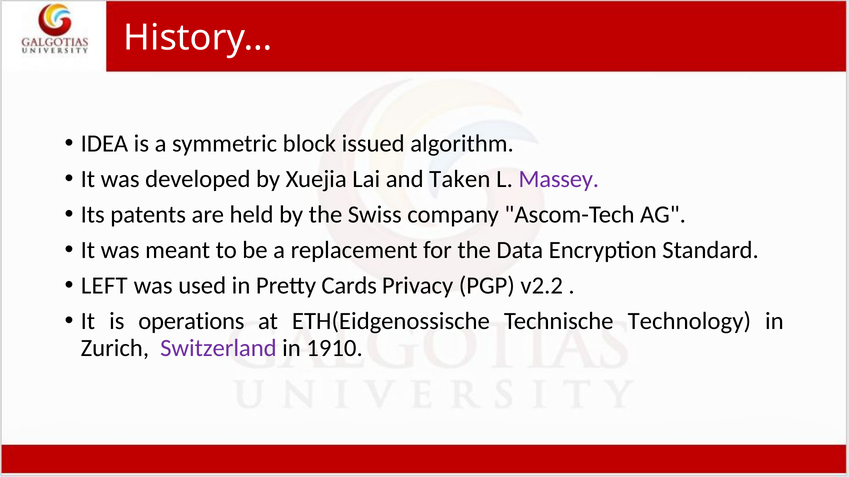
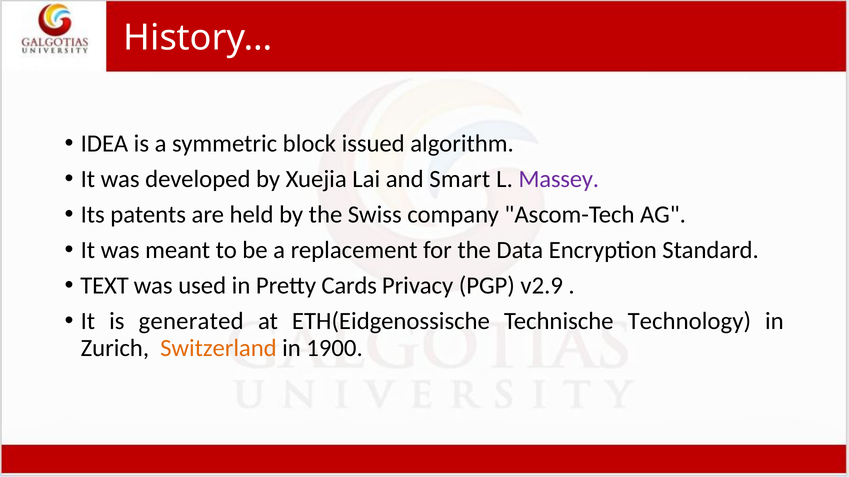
Taken: Taken -> Smart (460, 179)
LEFT: LEFT -> TEXT (105, 286)
v2.2: v2.2 -> v2.9 (542, 286)
operations: operations -> generated (191, 322)
Switzerland colour: purple -> orange (218, 348)
1910: 1910 -> 1900 (335, 348)
